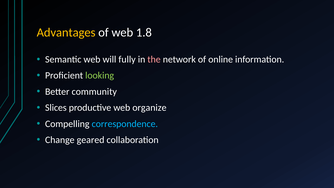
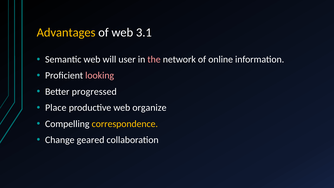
1.8: 1.8 -> 3.1 (144, 33)
fully: fully -> user (127, 59)
looking colour: light green -> pink (100, 75)
community: community -> progressed (94, 92)
Slices: Slices -> Place (56, 108)
correspondence colour: light blue -> yellow (125, 124)
